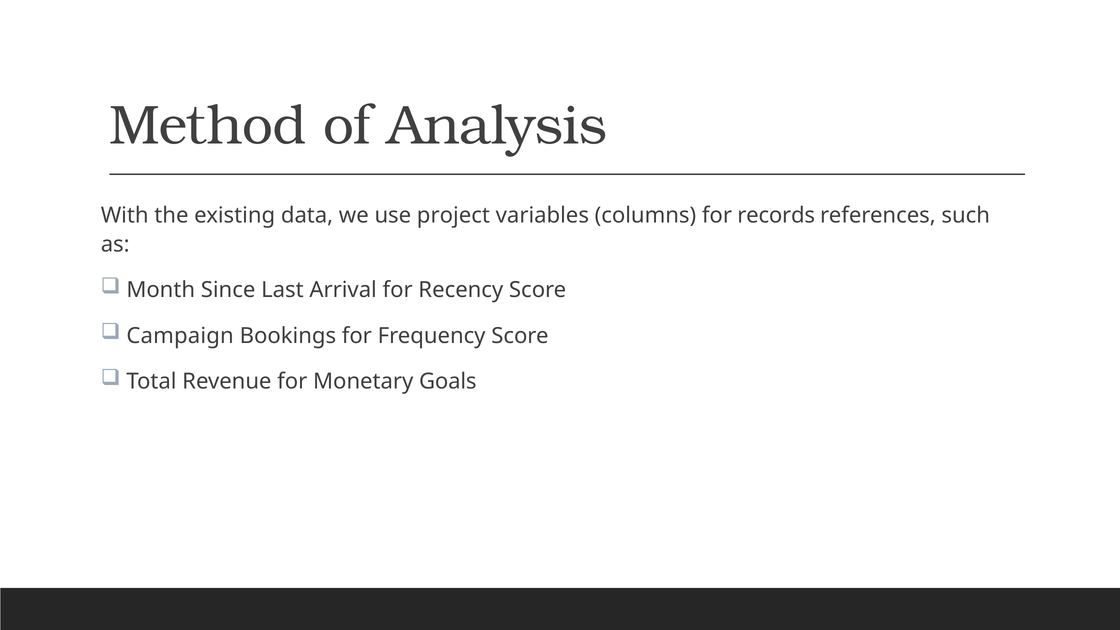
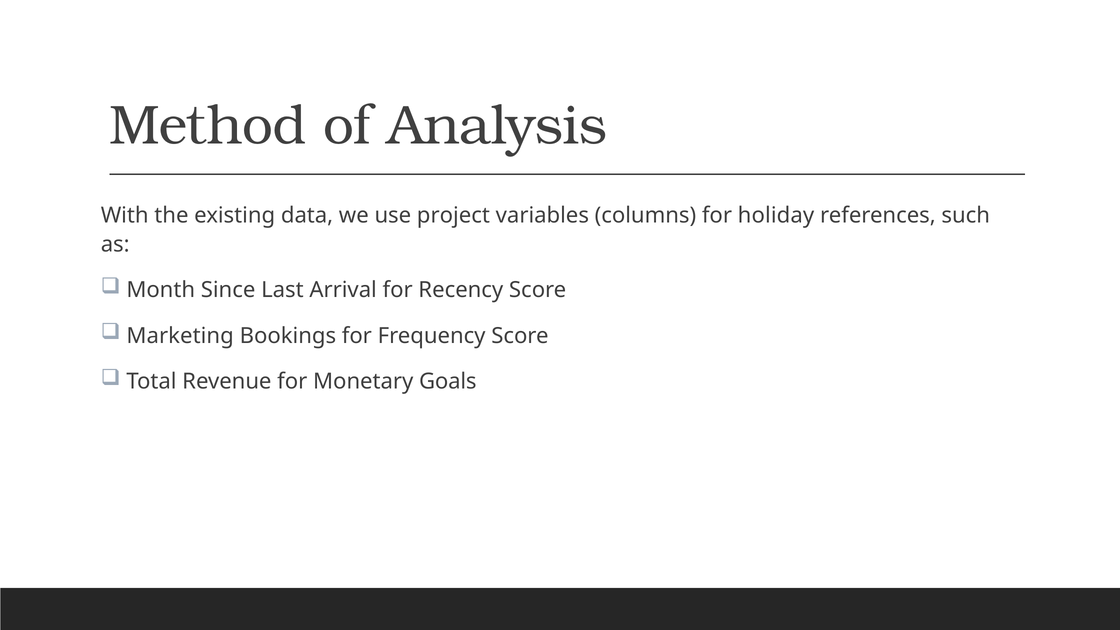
records: records -> holiday (776, 215)
Campaign: Campaign -> Marketing (180, 336)
